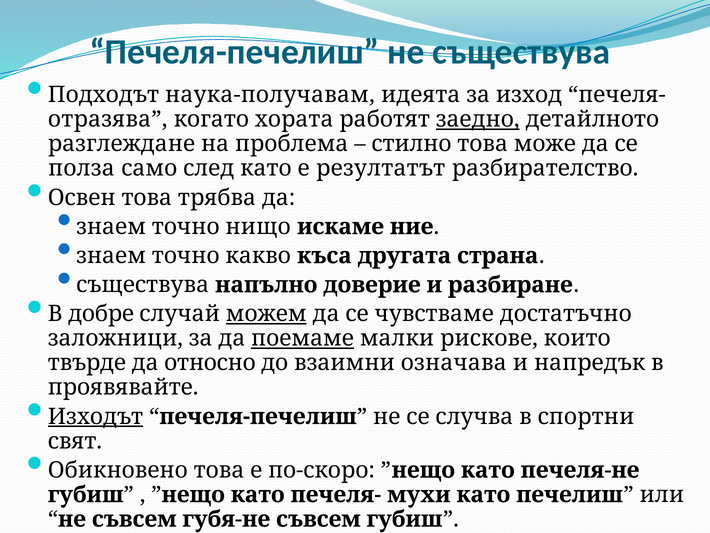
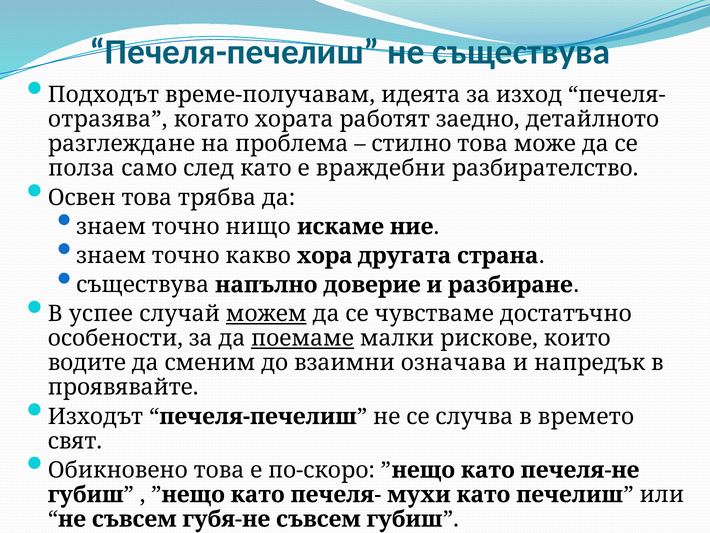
наука-получавам: наука-получавам -> време-получавам (270, 95)
заедно underline: present -> none (478, 119)
резултатът: резултатът -> враждебни (381, 168)
къса: къса -> хора (325, 255)
добре: добре -> успее (101, 314)
заложници: заложници -> особености (115, 338)
твърде: твърде -> водите (87, 363)
относно: относно -> сменим (210, 363)
Изходът underline: present -> none (95, 416)
спортни: спортни -> времето (586, 416)
